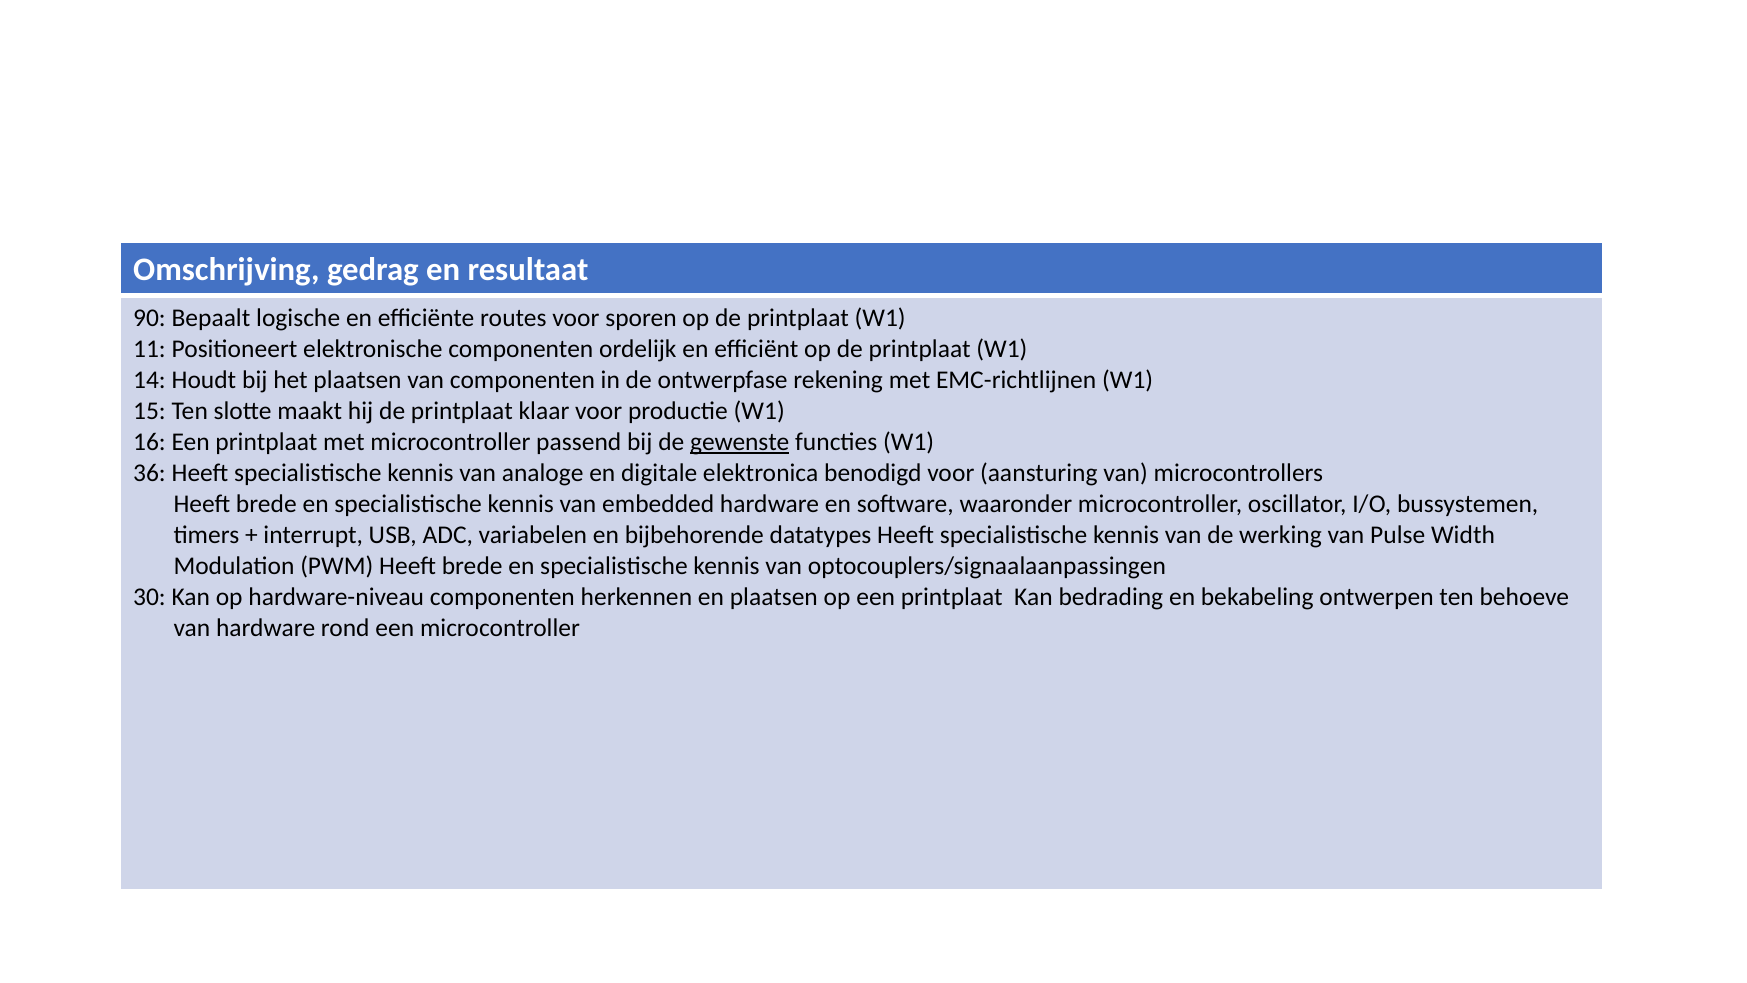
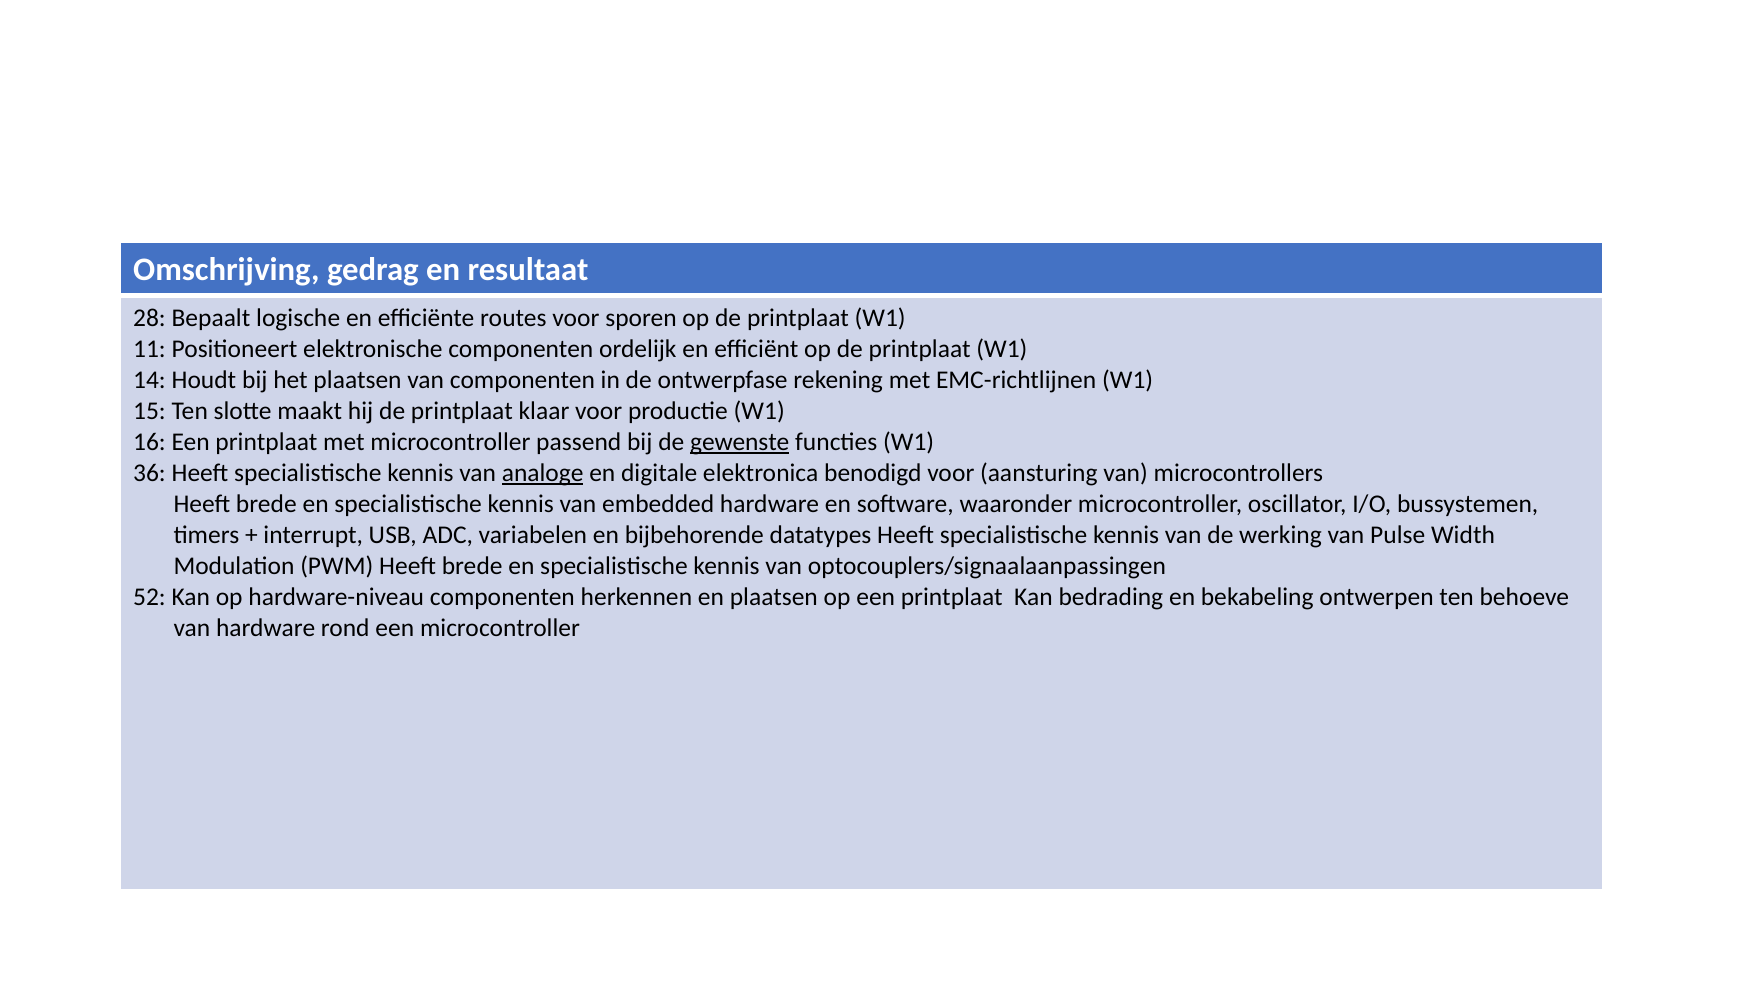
90: 90 -> 28 (149, 318)
analoge underline: none -> present (543, 473)
30: 30 -> 52 (149, 597)
